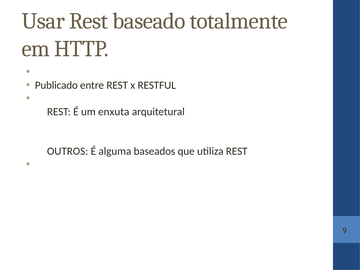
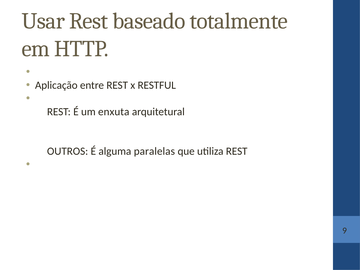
Publicado: Publicado -> Aplicação (56, 85)
baseados: baseados -> paralelas (154, 151)
